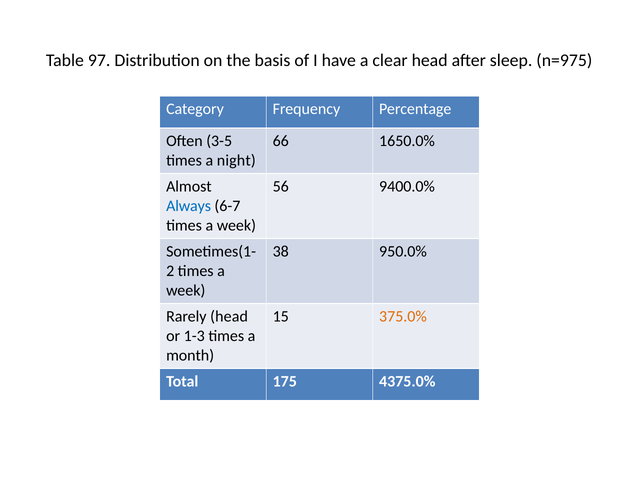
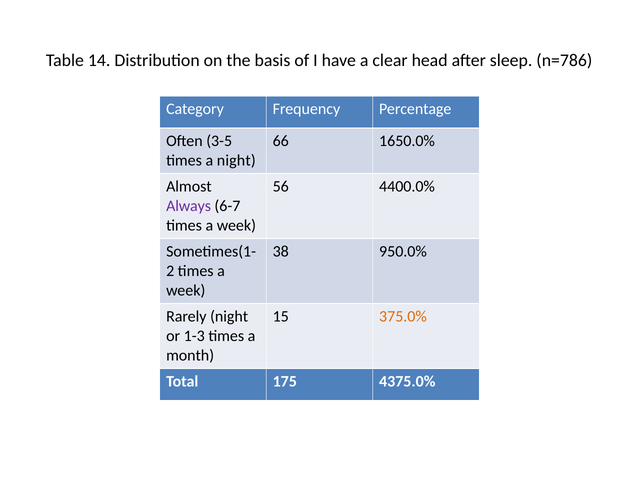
97: 97 -> 14 (99, 60)
n=975: n=975 -> n=786 (564, 60)
9400.0%: 9400.0% -> 4400.0% (407, 186)
Always colour: blue -> purple (189, 206)
Rarely head: head -> night (229, 316)
